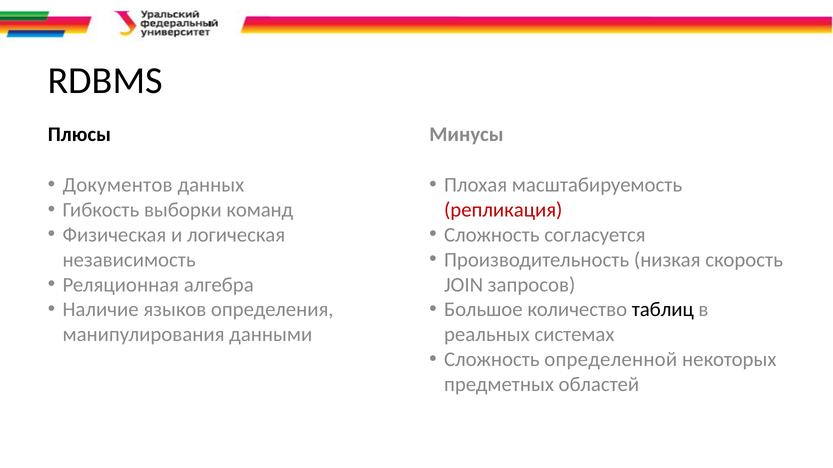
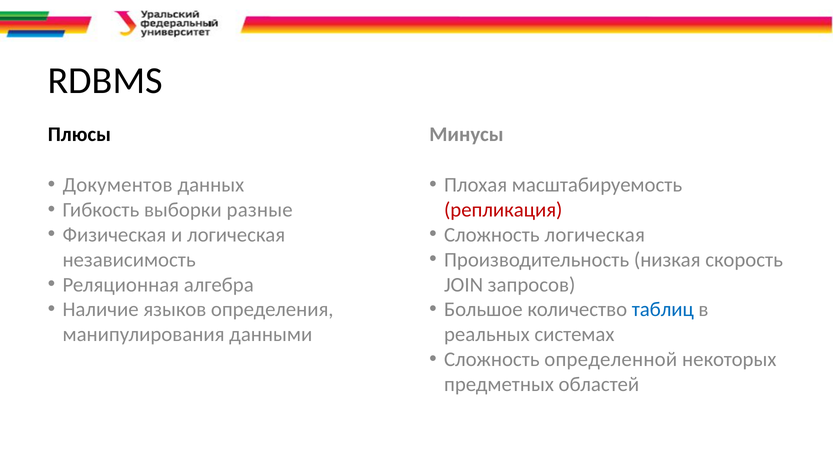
команд: команд -> разные (260, 210)
Сложность согласуется: согласуется -> логическая (595, 235)
таблиц colour: black -> blue (663, 310)
